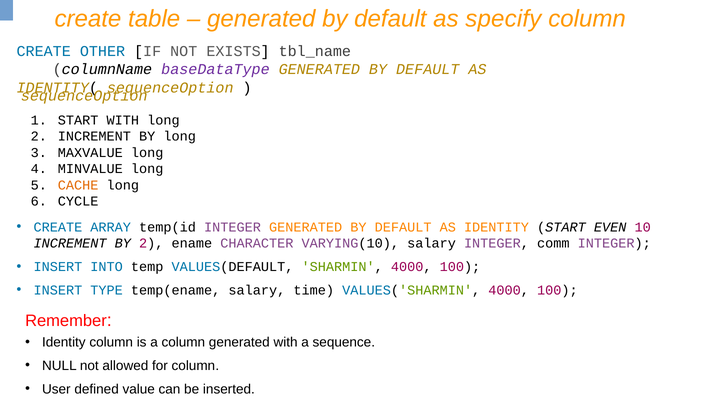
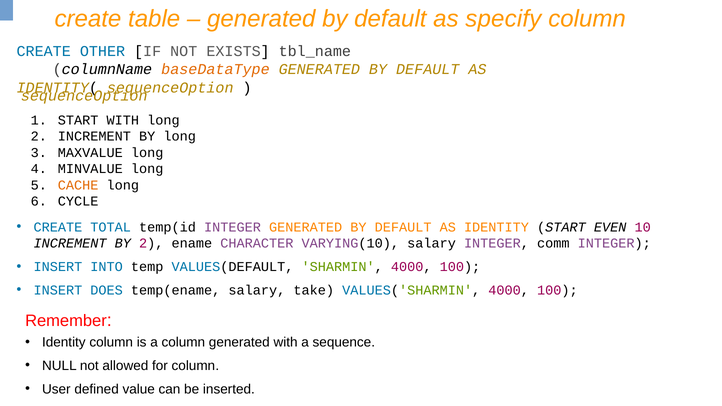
baseDataType colour: purple -> orange (215, 70)
ARRAY: ARRAY -> TOTAL (111, 227)
TYPE: TYPE -> DOES (107, 290)
time: time -> take (314, 290)
